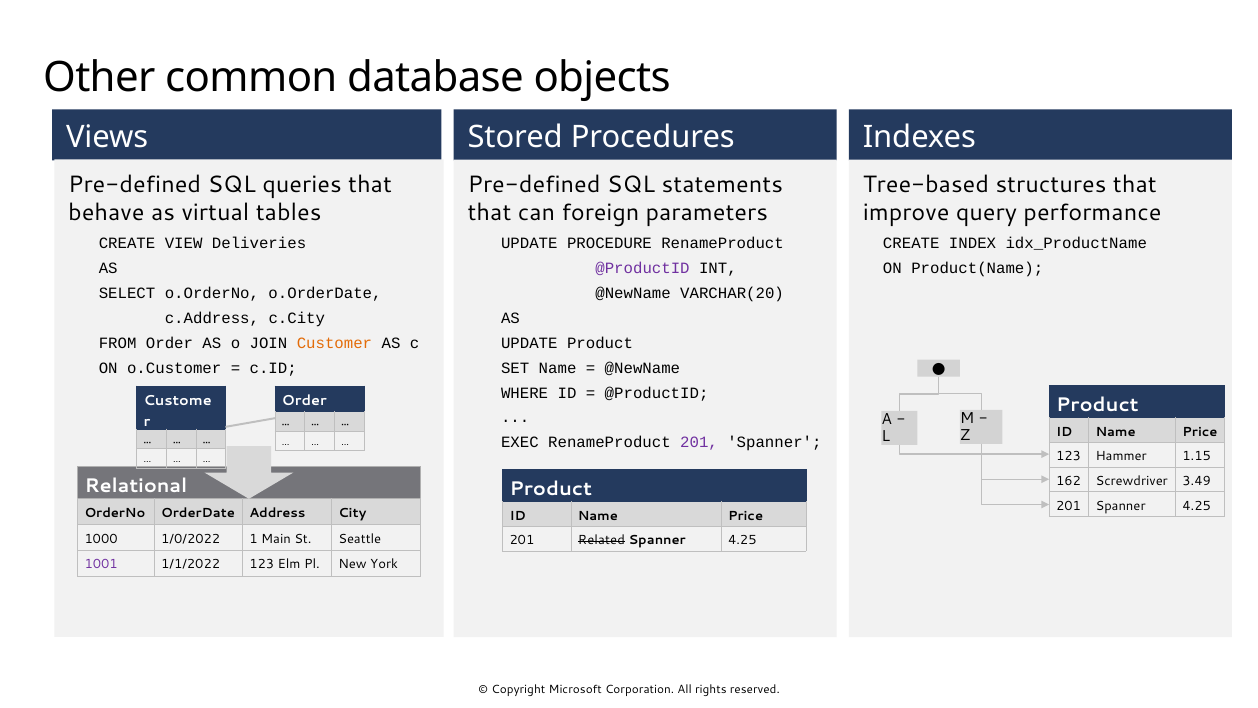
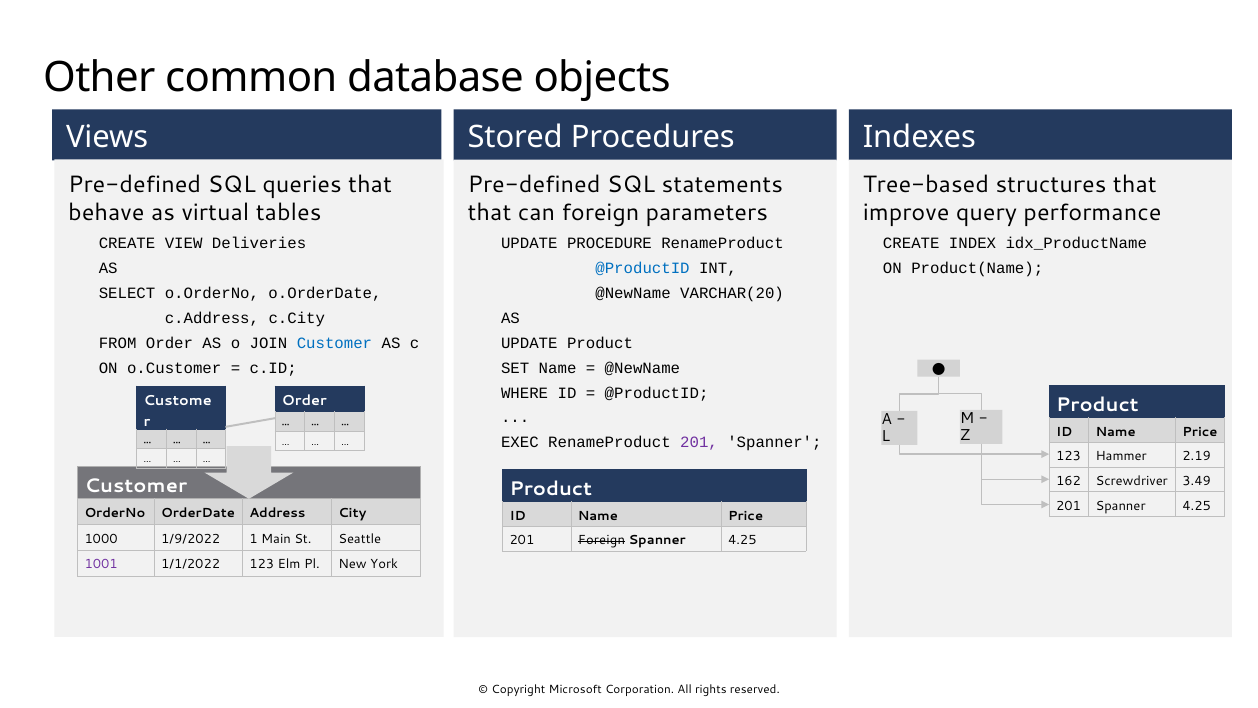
@ProductID colour: purple -> blue (643, 268)
Customer colour: orange -> blue (334, 343)
1.15: 1.15 -> 2.19 (1197, 456)
Relational: Relational -> Customer (136, 486)
1/0/2022: 1/0/2022 -> 1/9/2022 (191, 538)
201 Related: Related -> Foreign (601, 540)
